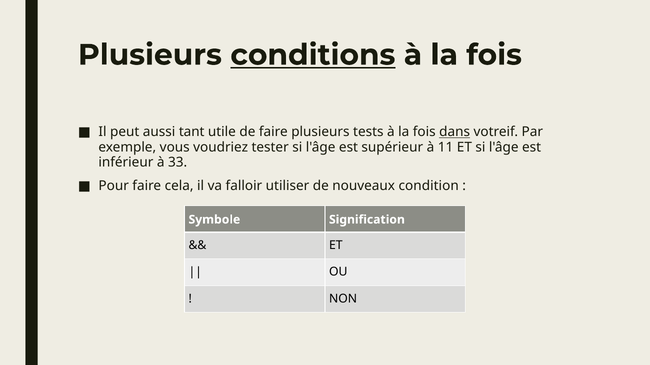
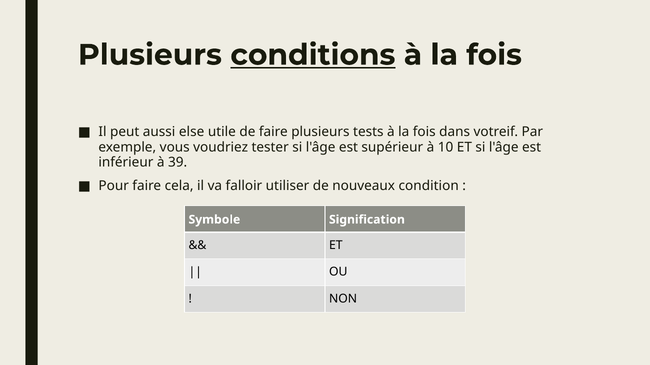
tant: tant -> else (192, 132)
dans underline: present -> none (455, 132)
11: 11 -> 10 (446, 147)
33: 33 -> 39 (178, 163)
